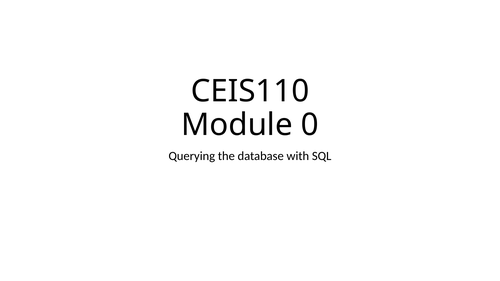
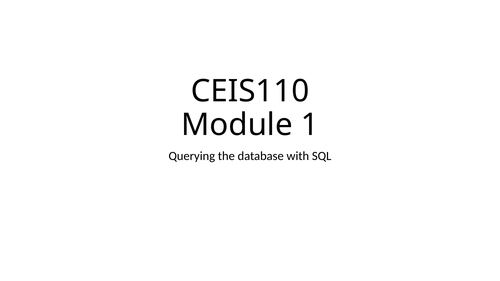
0: 0 -> 1 (310, 125)
